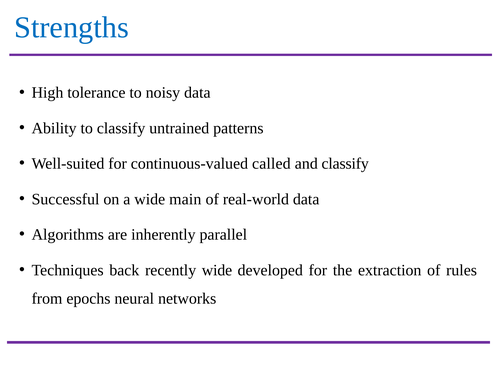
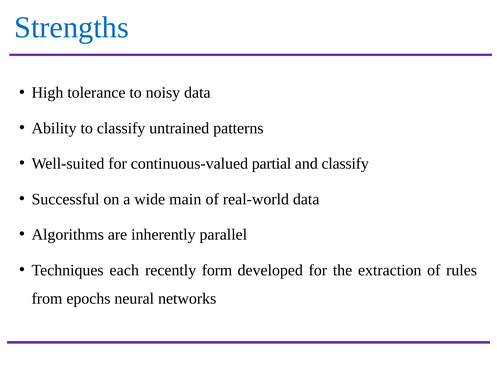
called: called -> partial (272, 164)
back: back -> each (124, 270)
recently wide: wide -> form (217, 270)
